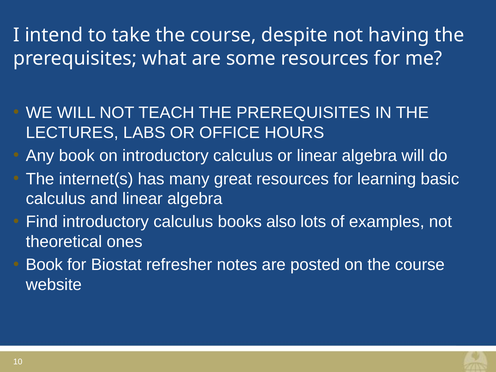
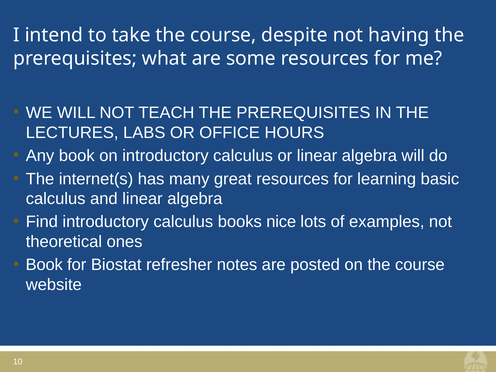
also: also -> nice (281, 222)
